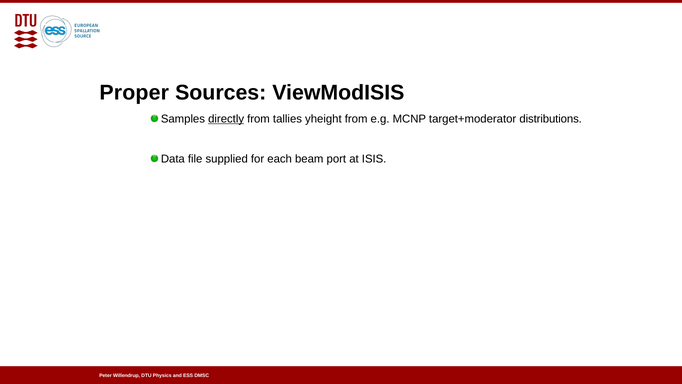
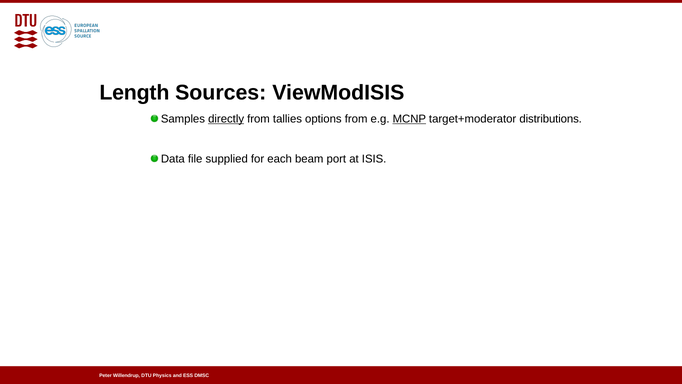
Proper: Proper -> Length (134, 93)
yheight: yheight -> options (323, 119)
MCNP underline: none -> present (409, 119)
